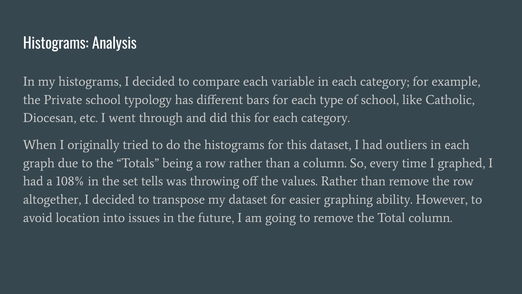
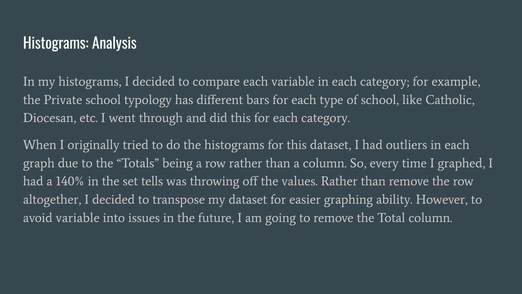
108%: 108% -> 140% (70, 181)
avoid location: location -> variable (78, 218)
